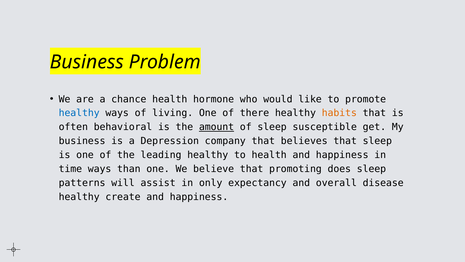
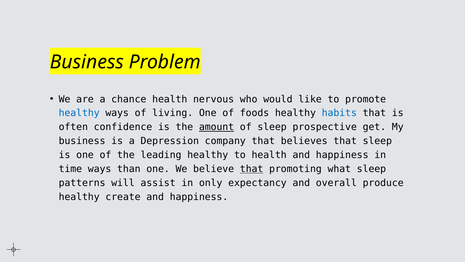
hormone: hormone -> nervous (214, 99)
there: there -> foods (255, 113)
habits colour: orange -> blue (339, 113)
behavioral: behavioral -> confidence (123, 127)
susceptible: susceptible -> prospective (325, 127)
that underline: none -> present (252, 169)
does: does -> what (339, 169)
disease: disease -> produce (383, 183)
